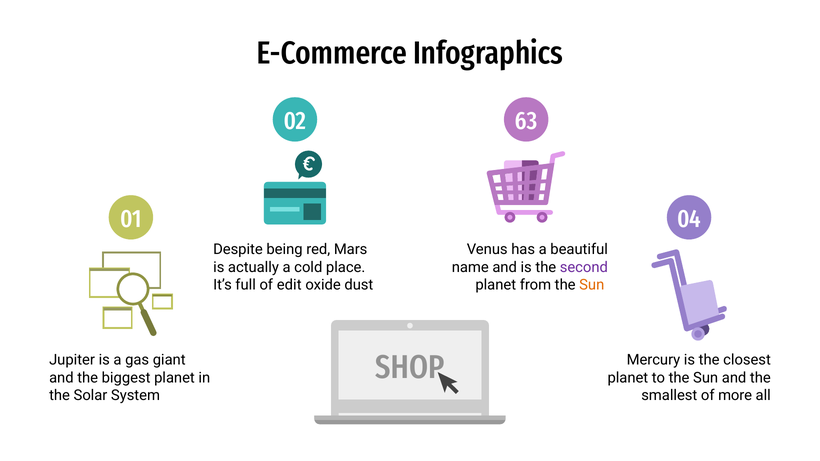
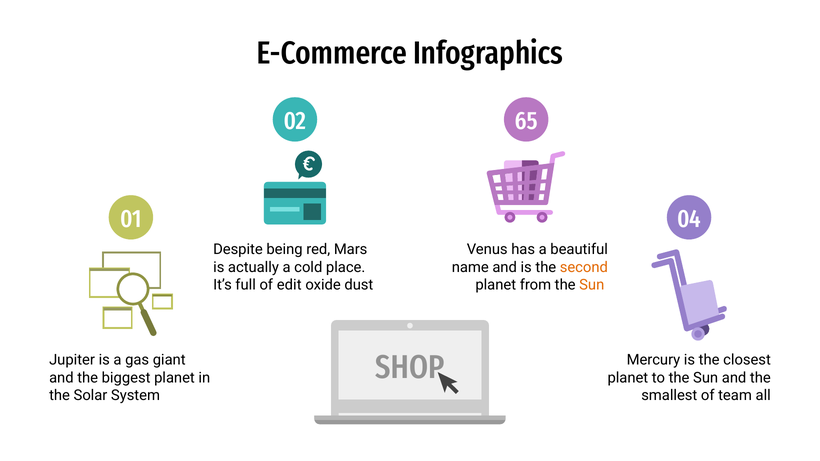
63: 63 -> 65 (526, 121)
second colour: purple -> orange (584, 267)
more: more -> team (735, 396)
